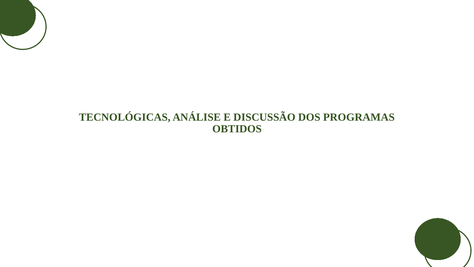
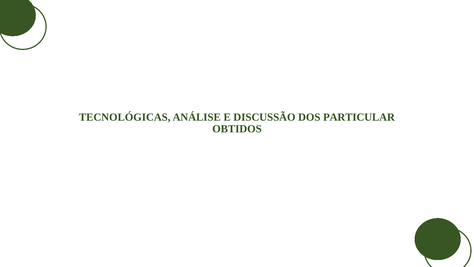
PROGRAMAS: PROGRAMAS -> PARTICULAR (359, 117)
